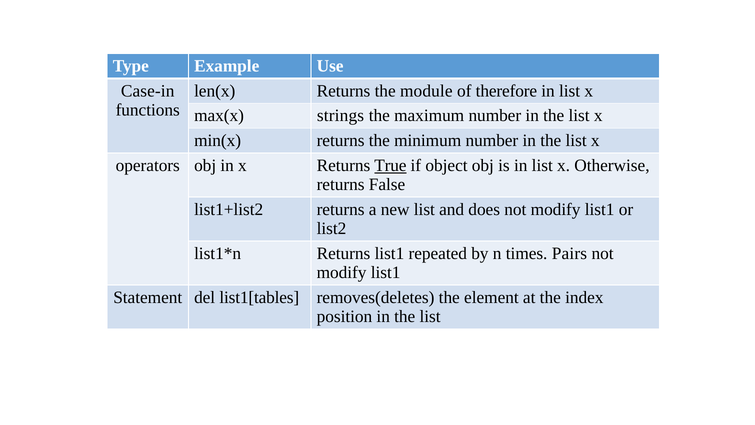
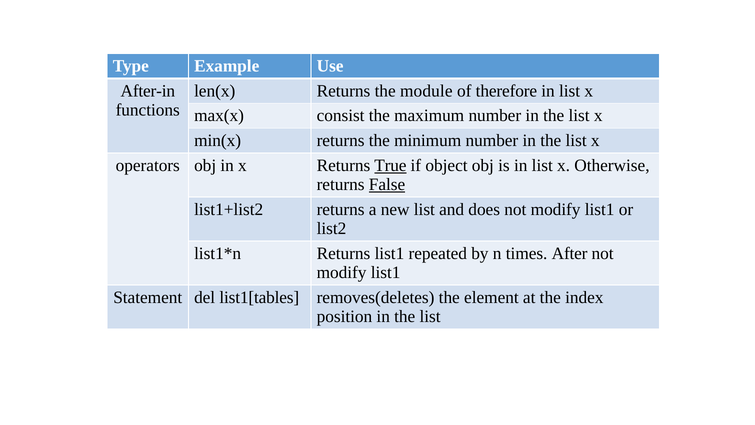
Case-in: Case-in -> After-in (148, 91)
strings: strings -> consist (341, 116)
False underline: none -> present (387, 185)
Pairs: Pairs -> After (570, 253)
